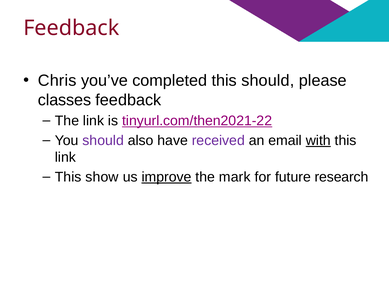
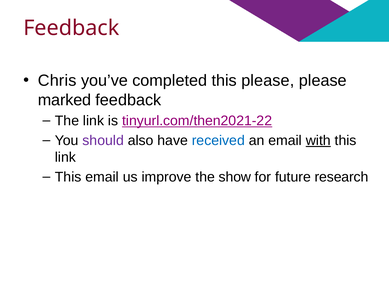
this should: should -> please (268, 81)
classes: classes -> marked (65, 100)
received colour: purple -> blue (218, 141)
This show: show -> email (102, 177)
improve underline: present -> none (166, 177)
mark: mark -> show (235, 177)
